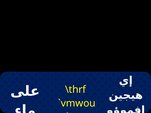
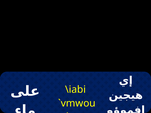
\thrf: \thrf -> \iabi (75, 90)
